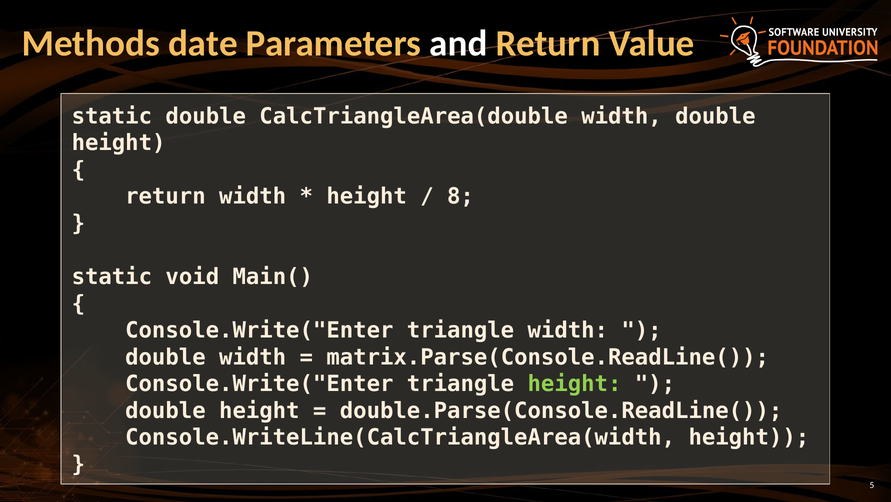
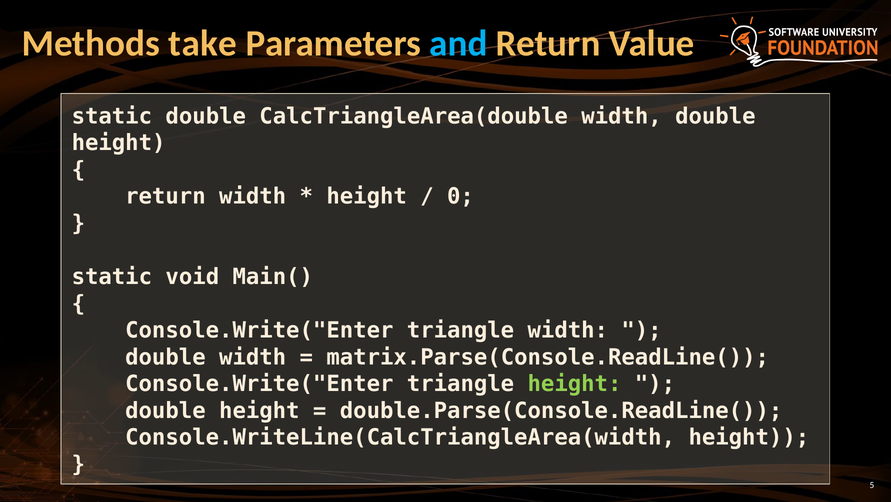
date: date -> take (203, 43)
and colour: white -> light blue (459, 43)
8: 8 -> 0 (460, 196)
